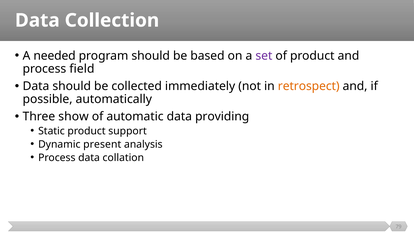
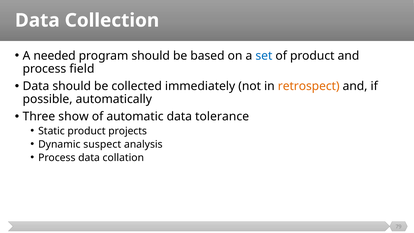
set colour: purple -> blue (264, 56)
providing: providing -> tolerance (222, 117)
support: support -> projects (128, 131)
present: present -> suspect (102, 144)
